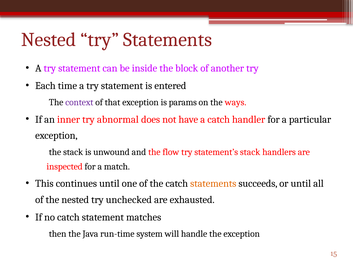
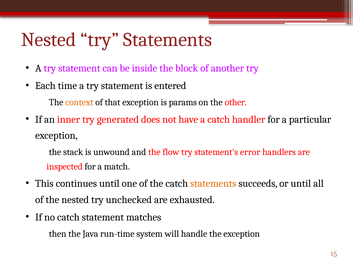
context colour: purple -> orange (79, 102)
ways: ways -> other (236, 102)
abnormal: abnormal -> generated (118, 119)
statement’s stack: stack -> error (250, 152)
